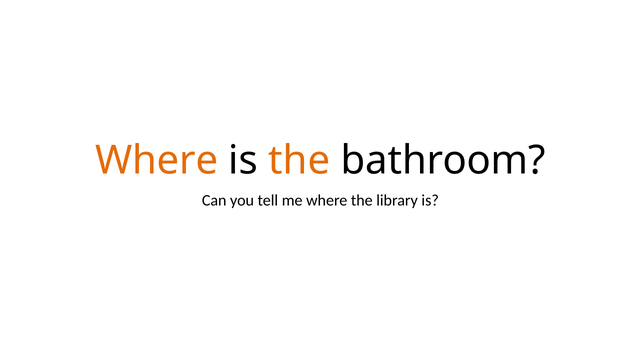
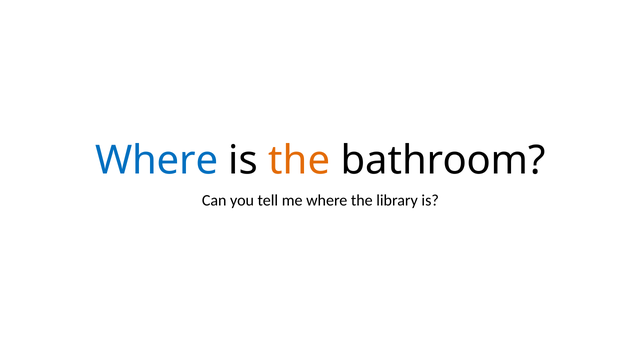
Where colour: orange -> blue (157, 160)
